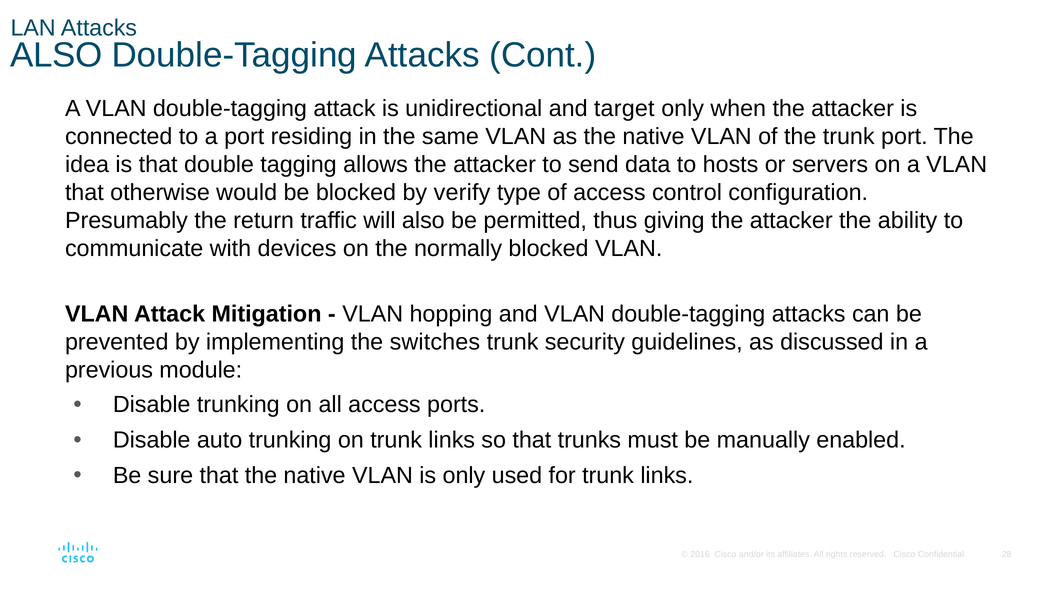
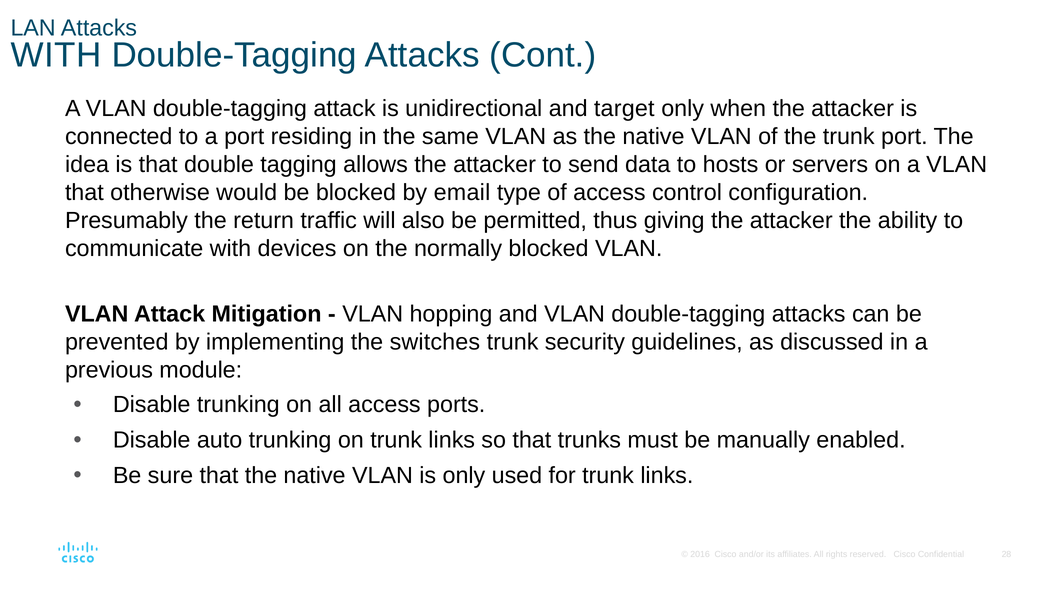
ALSO: ALSO -> WITH (56, 55)
verify: verify -> email (462, 193)
